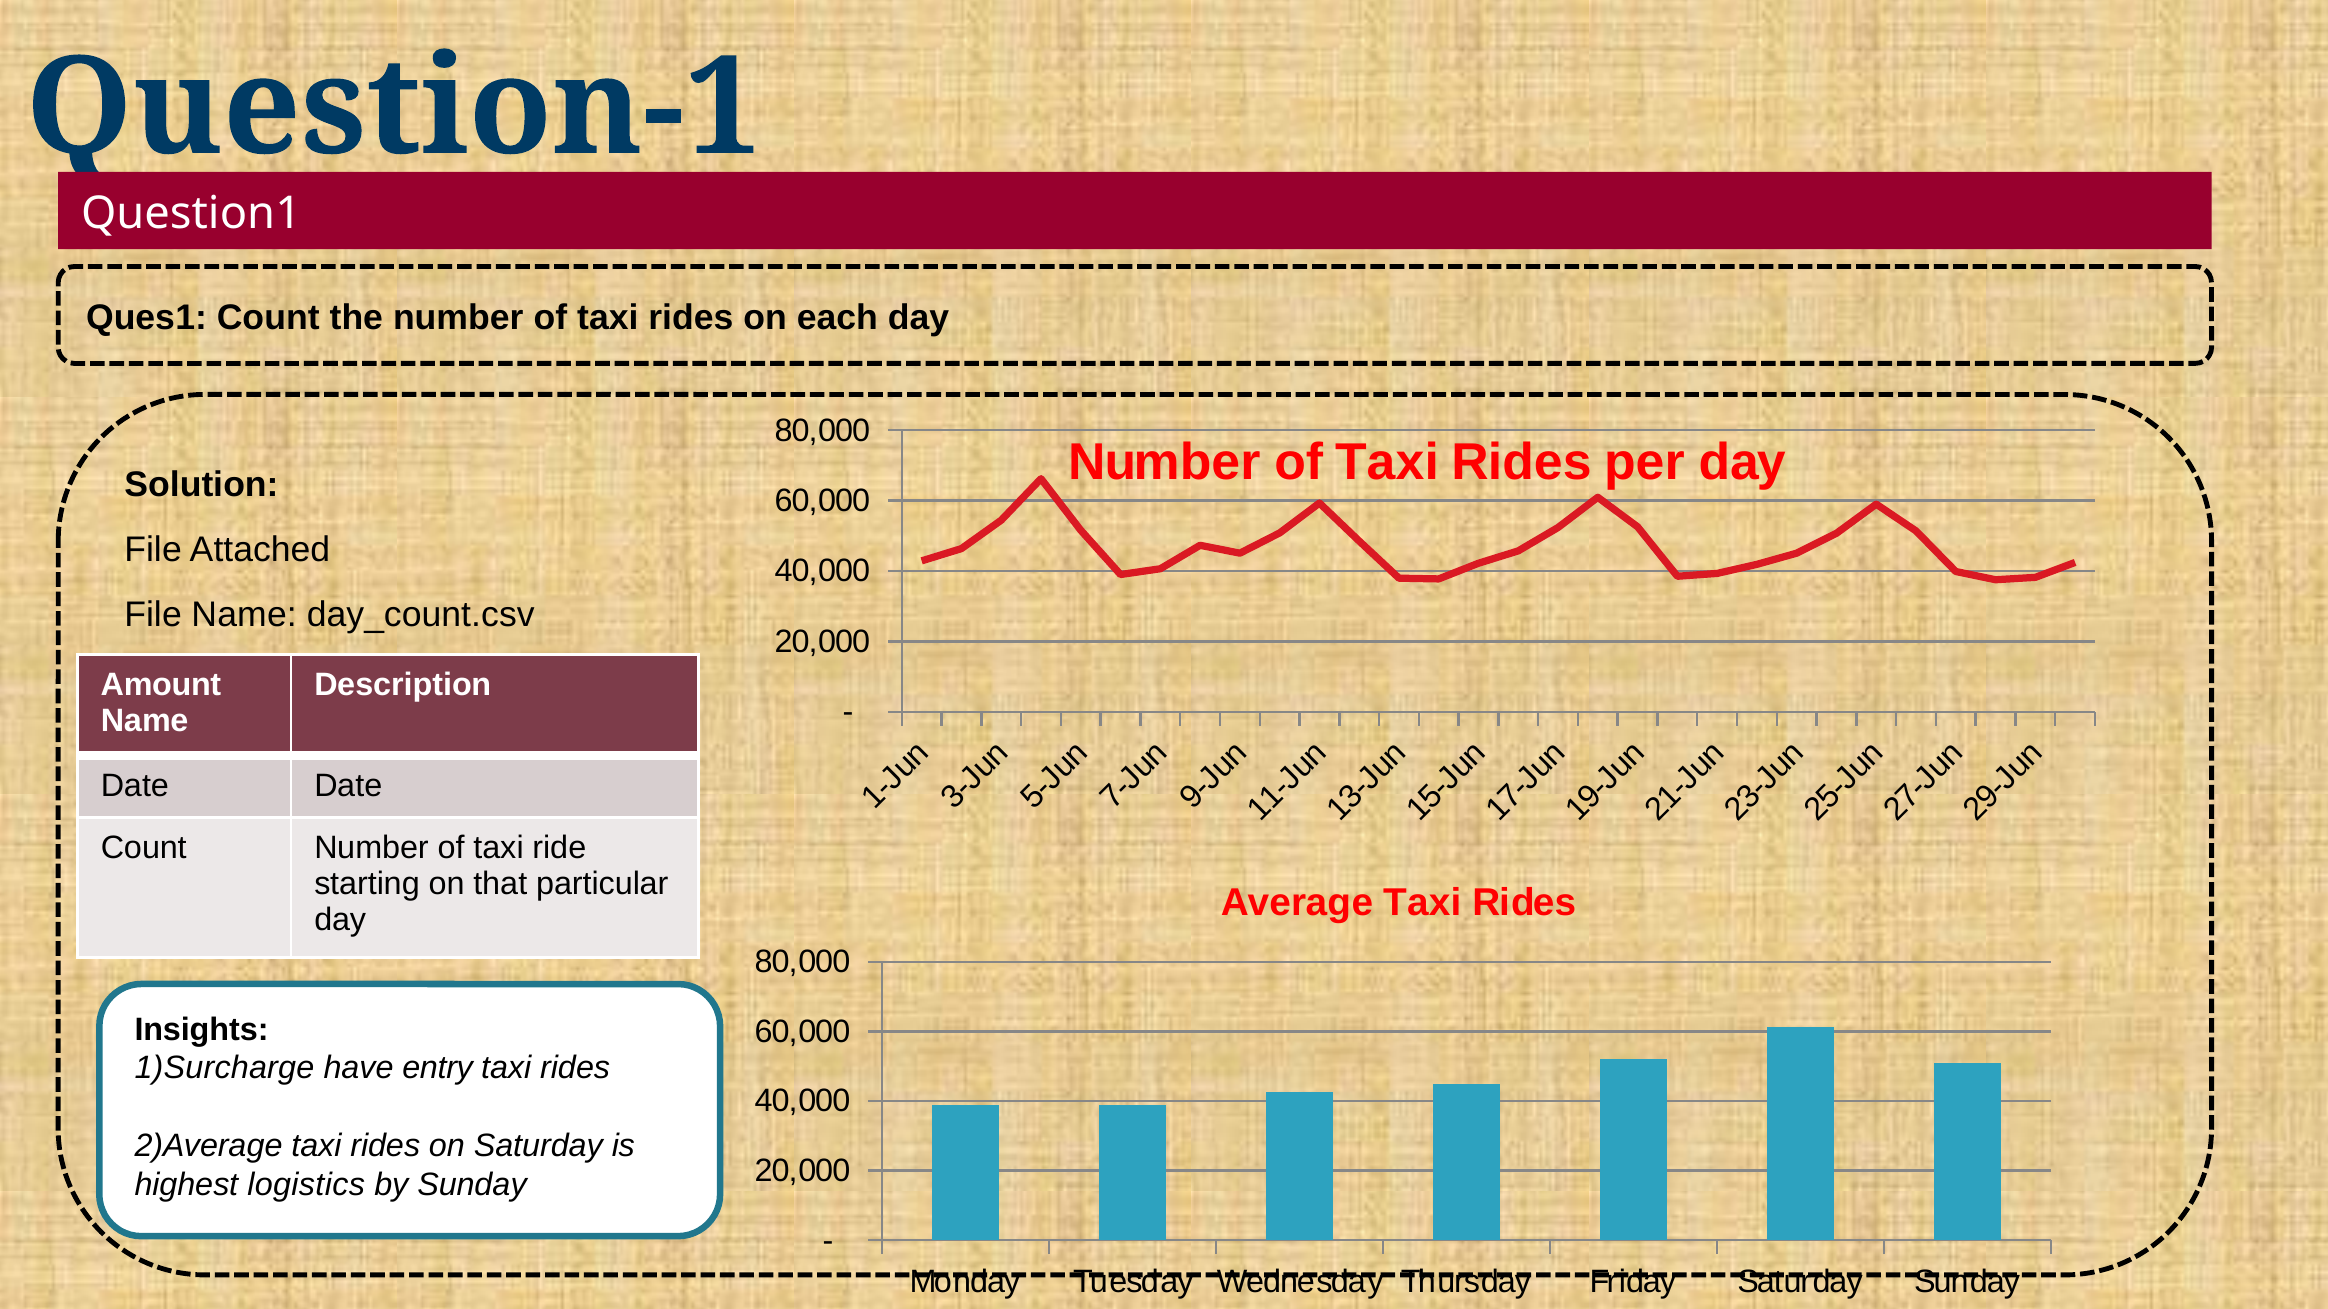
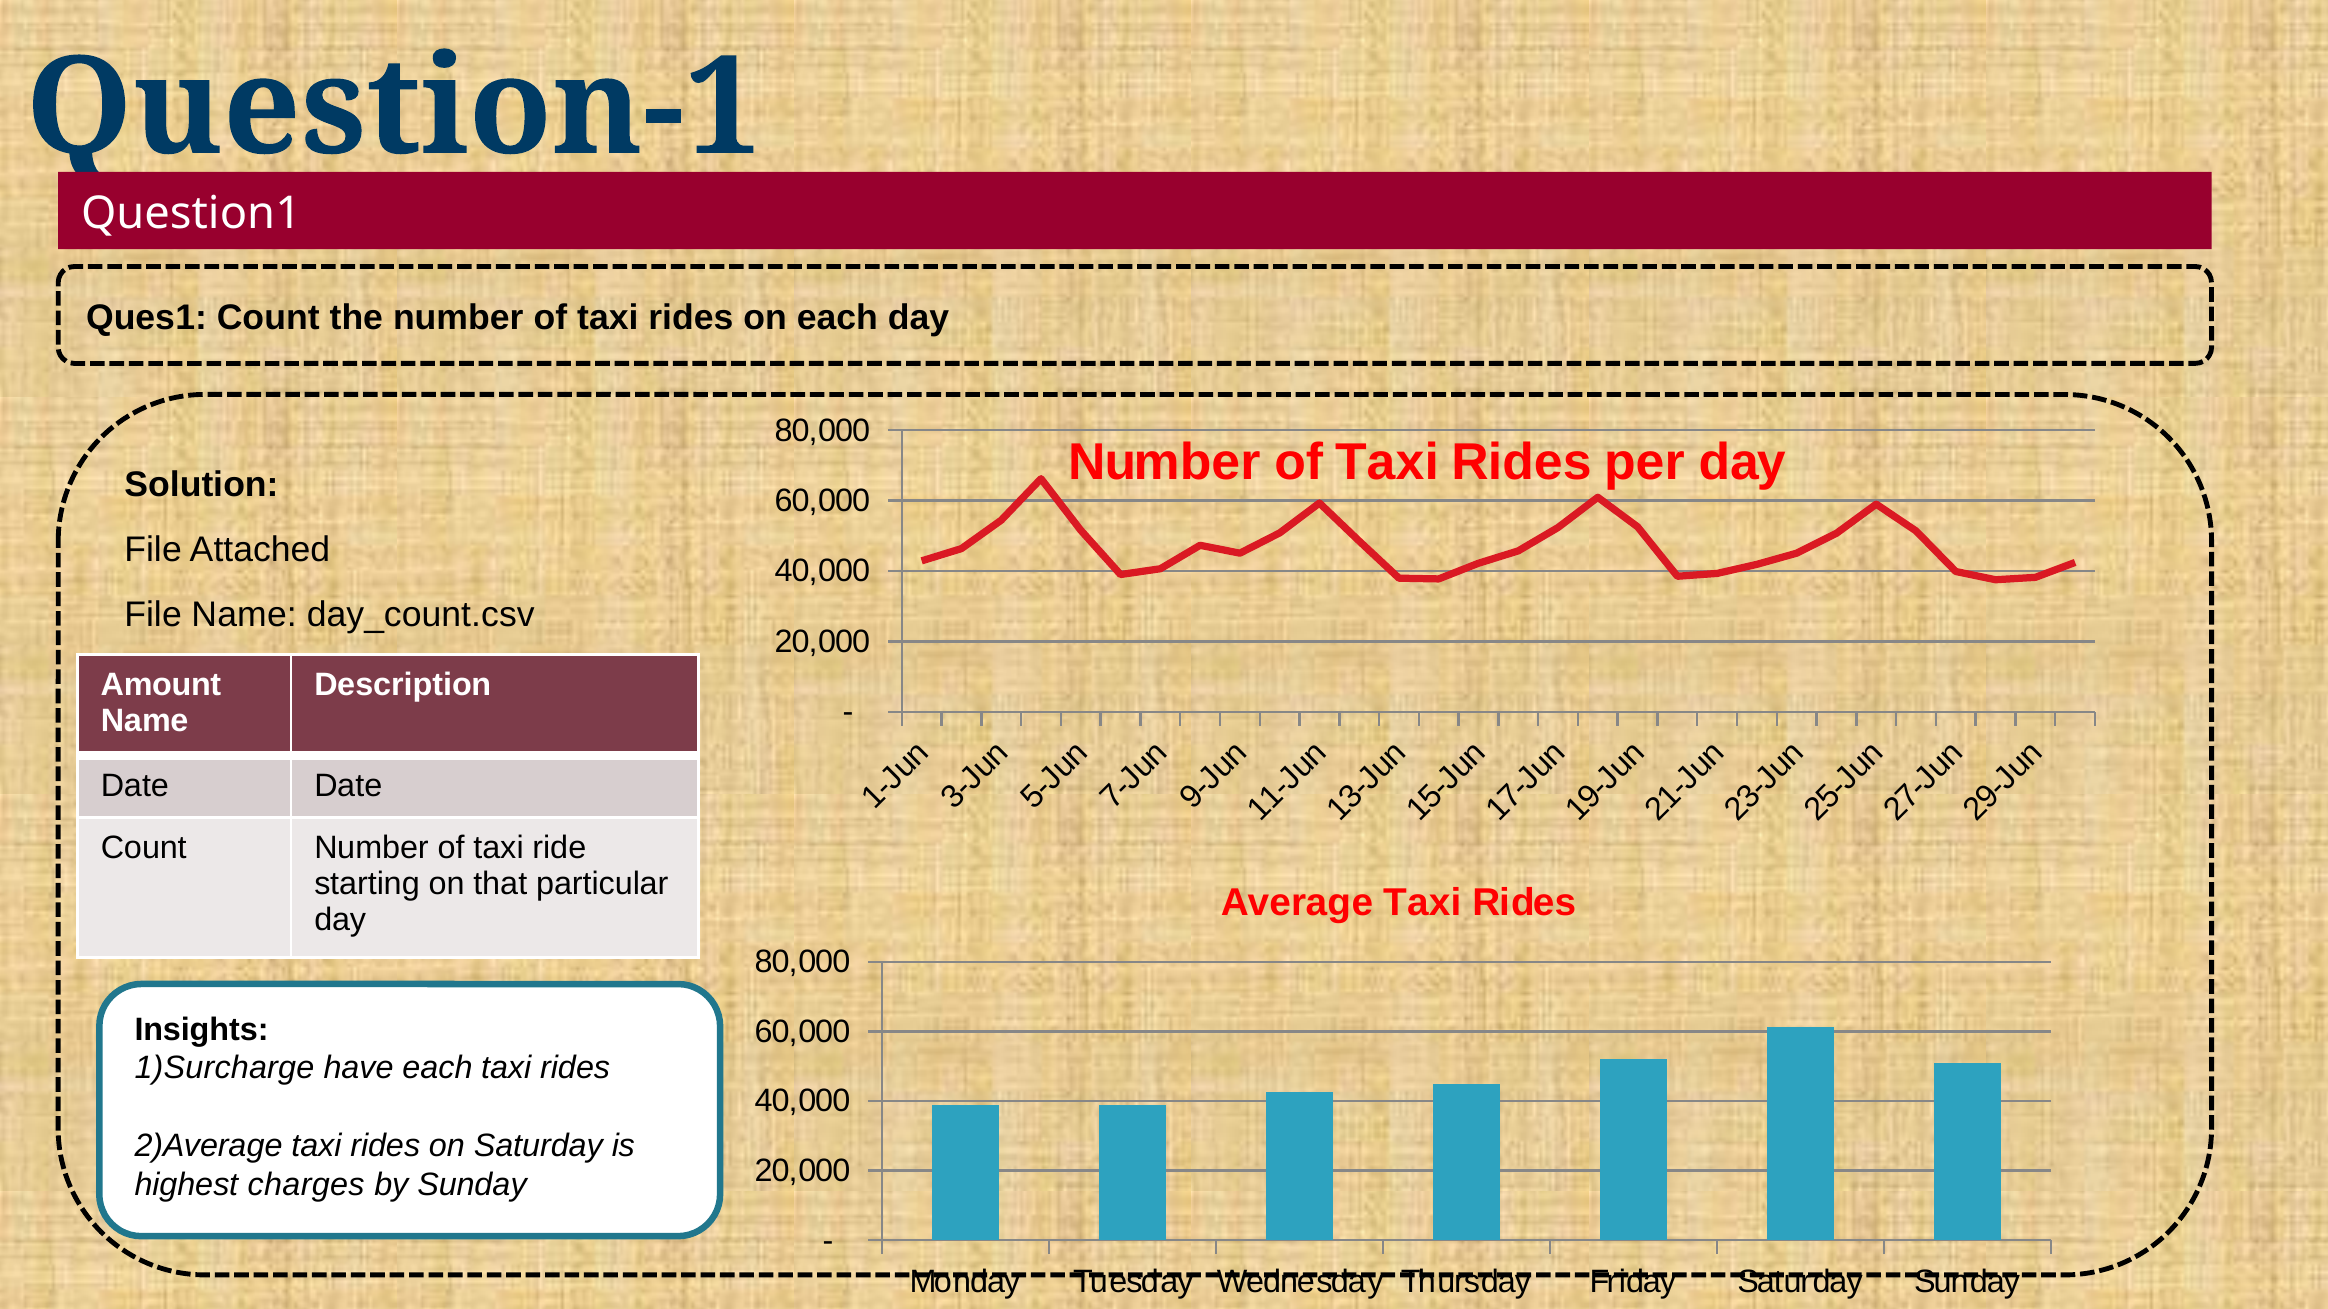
have entry: entry -> each (437, 1069)
logistics: logistics -> charges (306, 1185)
